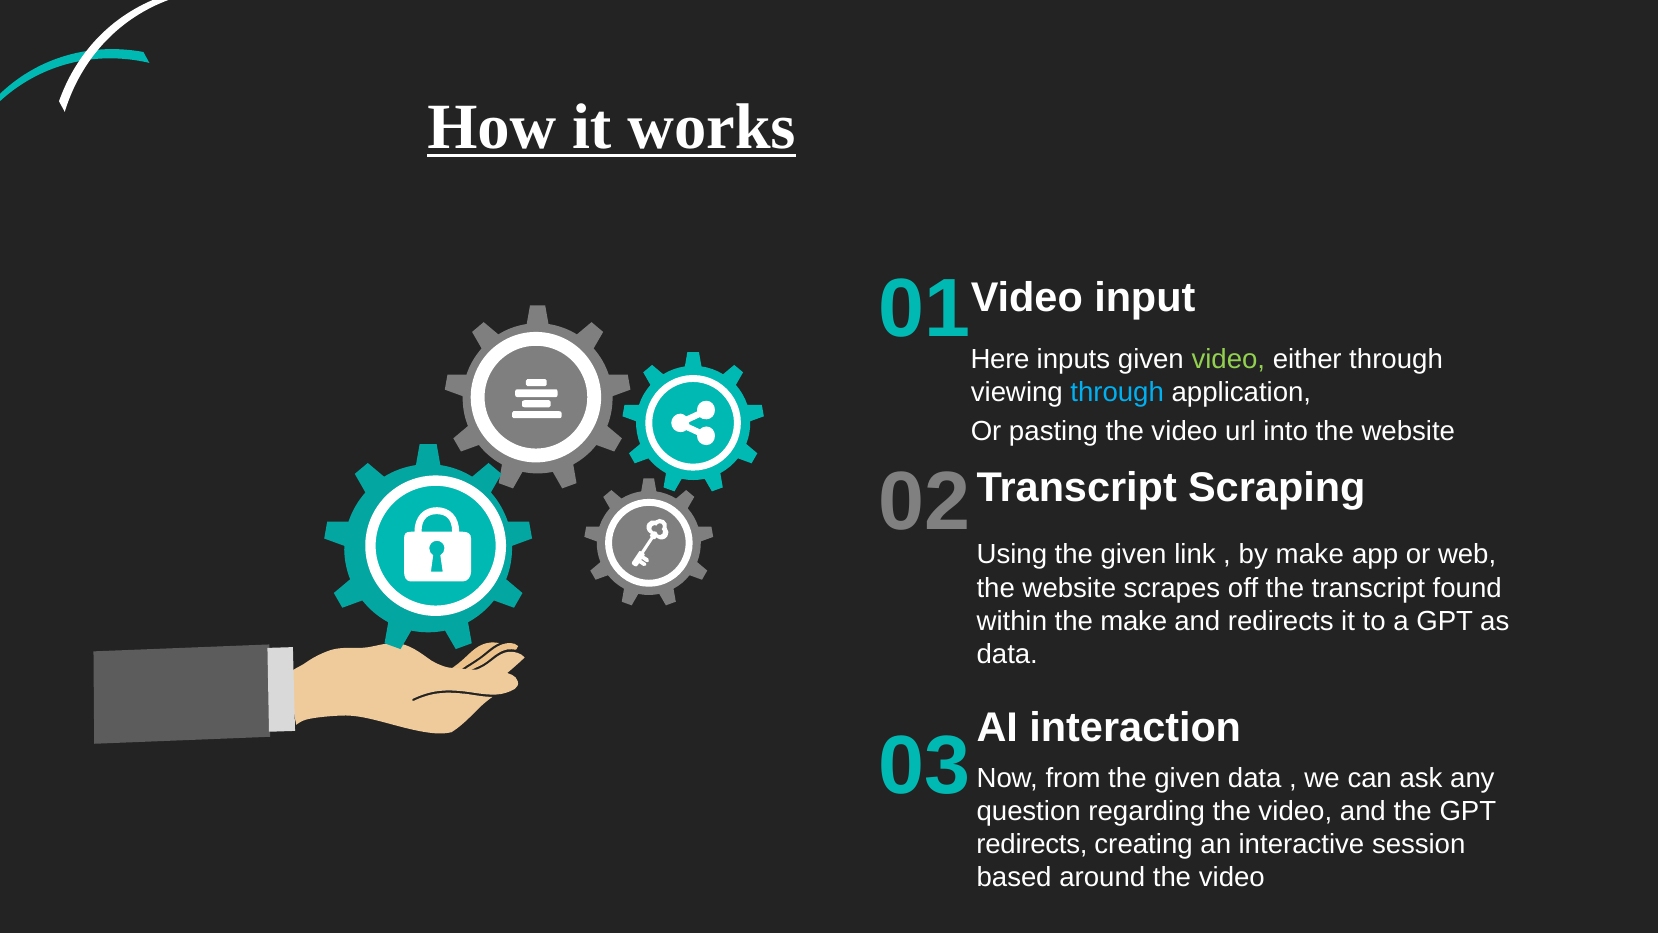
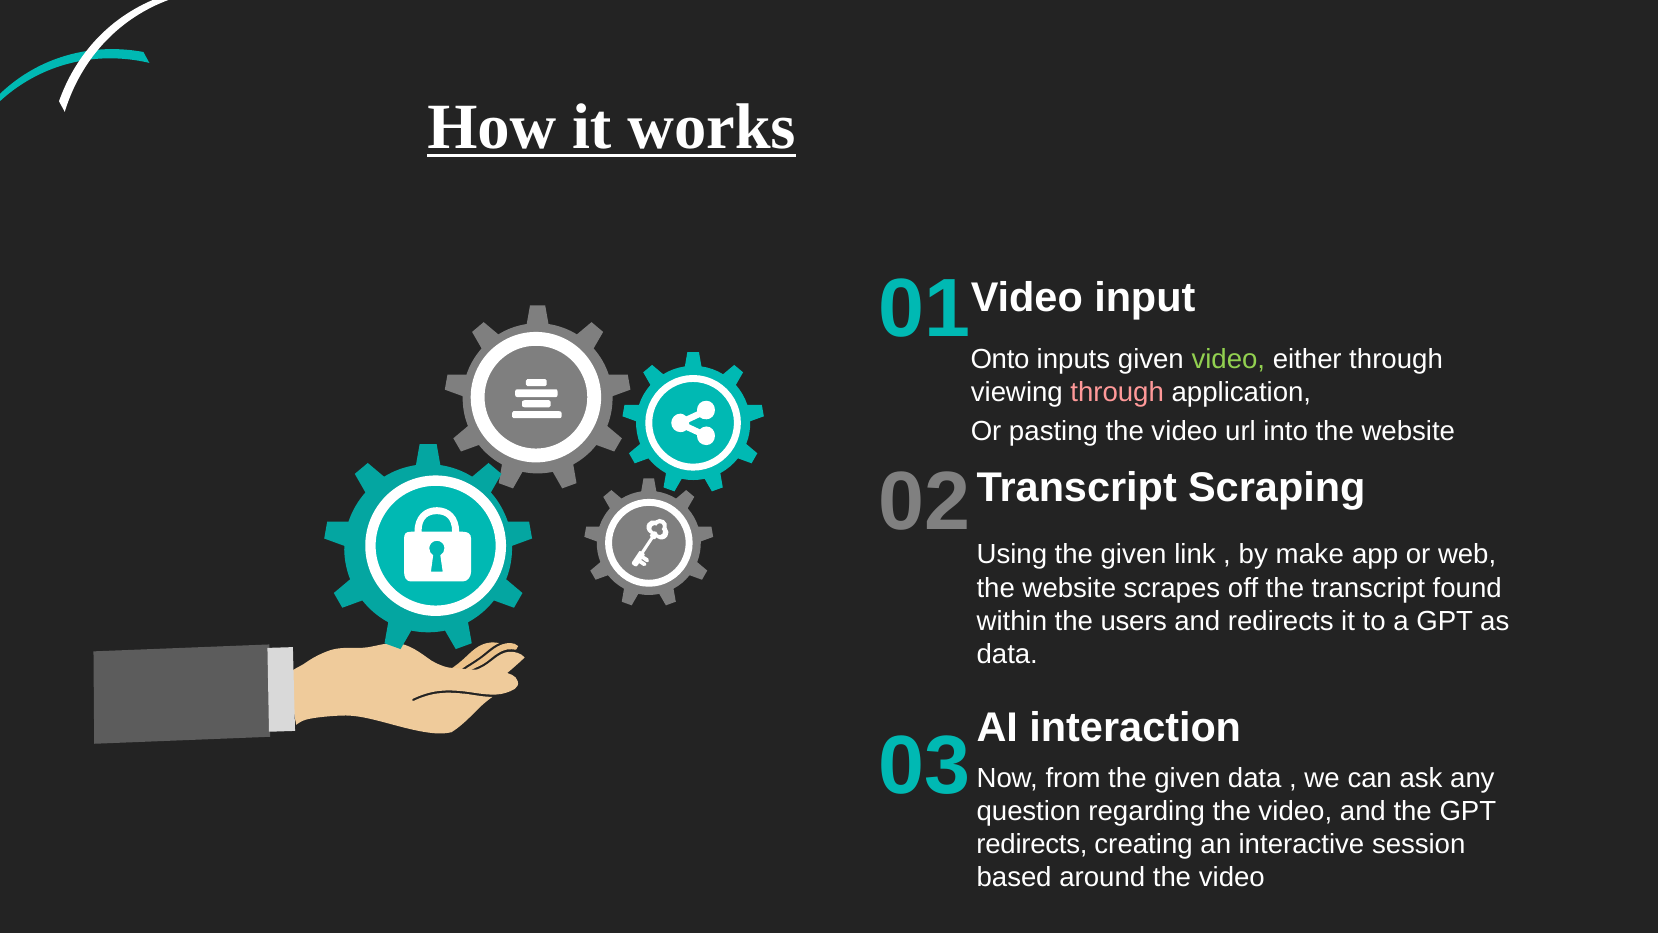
Here: Here -> Onto (1000, 359)
through colour: light blue -> pink (1117, 392)
the make: make -> users (1134, 621)
